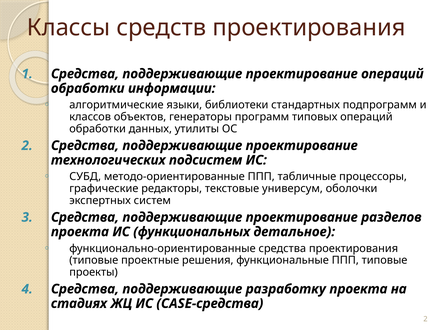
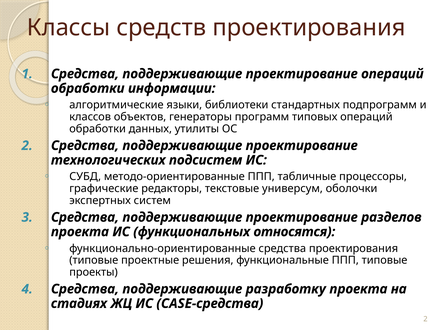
детальное: детальное -> относятся (294, 232)
